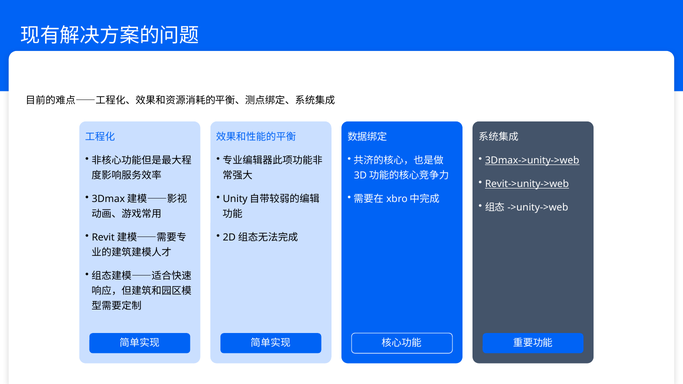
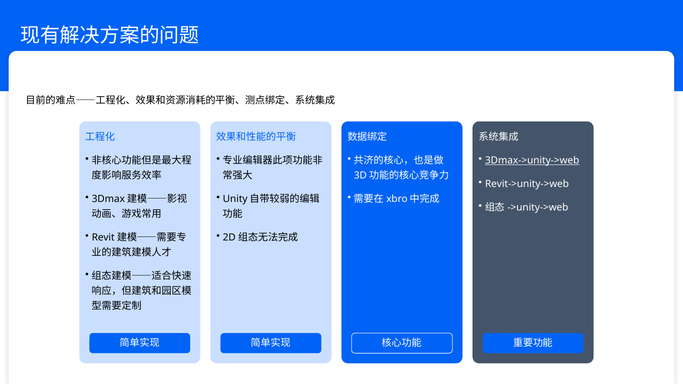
Revit->unity->web underline: present -> none (527, 184)
